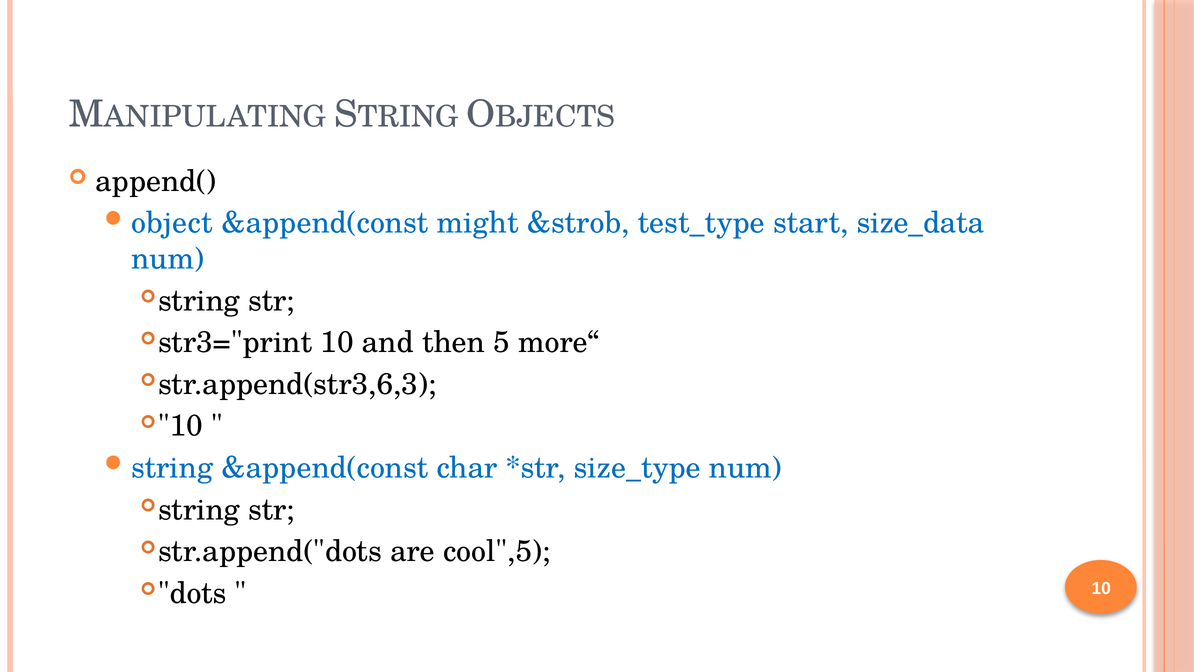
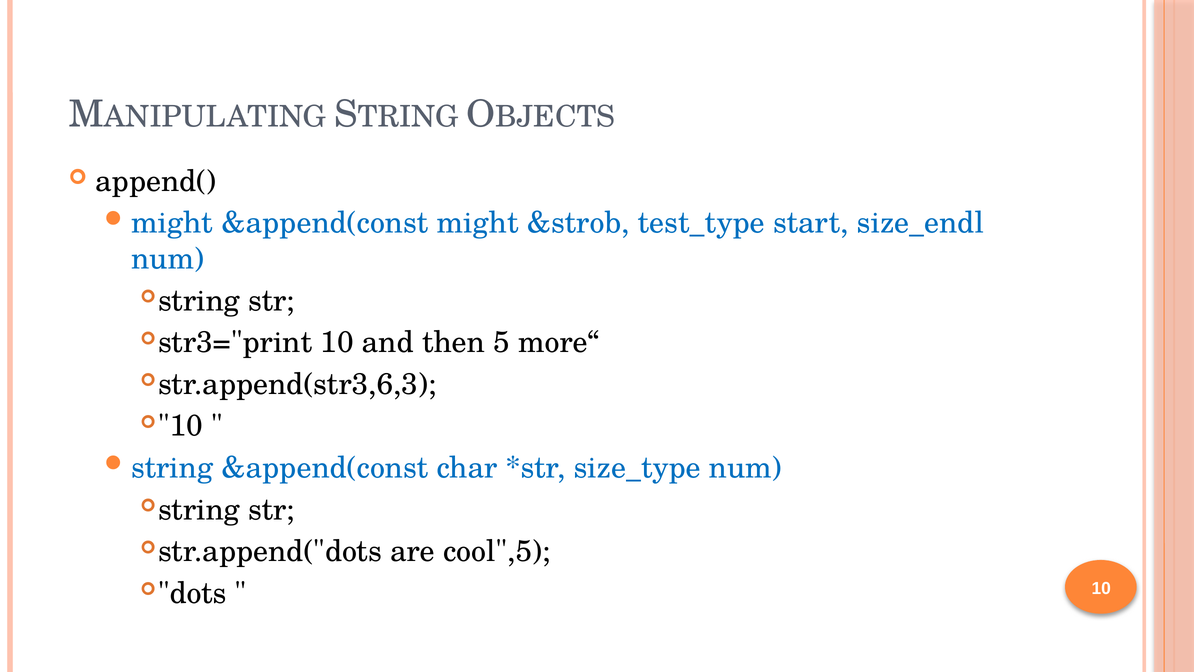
object: object -> might (172, 223)
size_data: size_data -> size_endl (920, 223)
